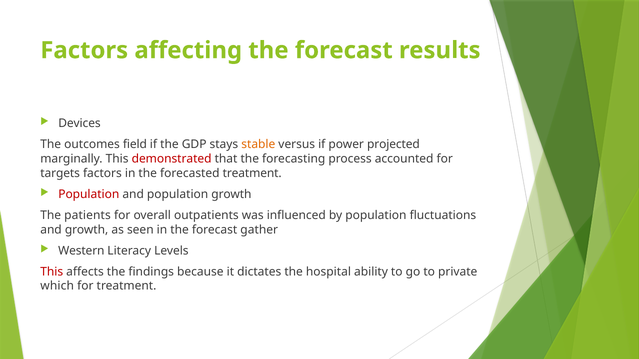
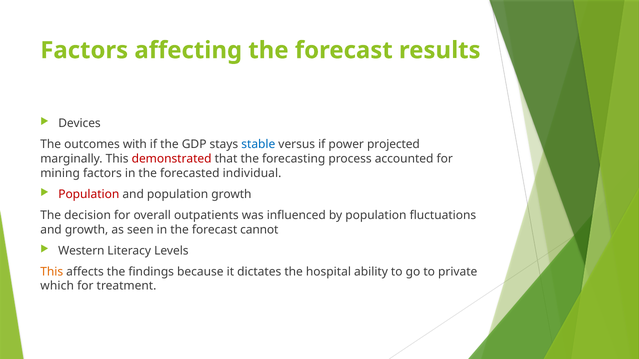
field: field -> with (135, 145)
stable colour: orange -> blue (258, 145)
targets: targets -> mining (60, 173)
forecasted treatment: treatment -> individual (252, 173)
patients: patients -> decision (88, 216)
gather: gather -> cannot (259, 230)
This colour: red -> orange (52, 272)
